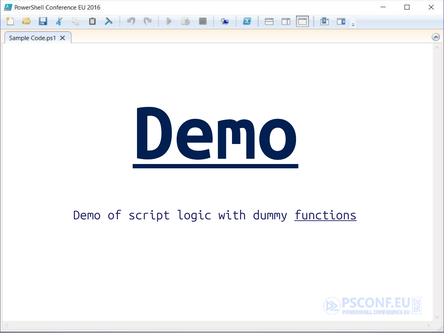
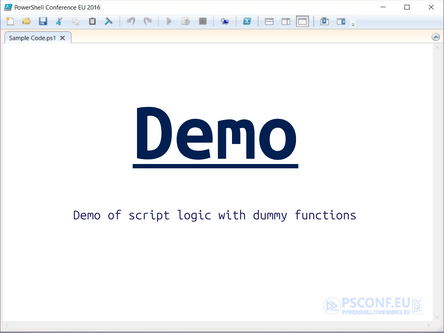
functions underline: present -> none (326, 215)
